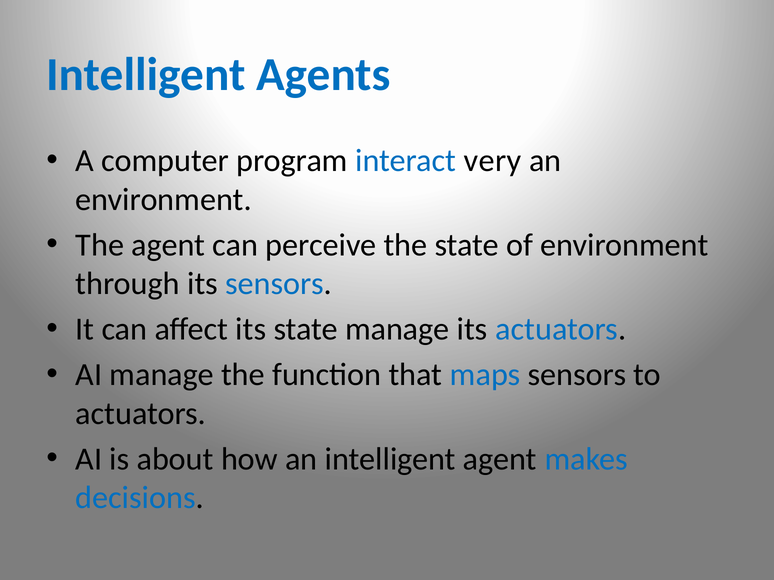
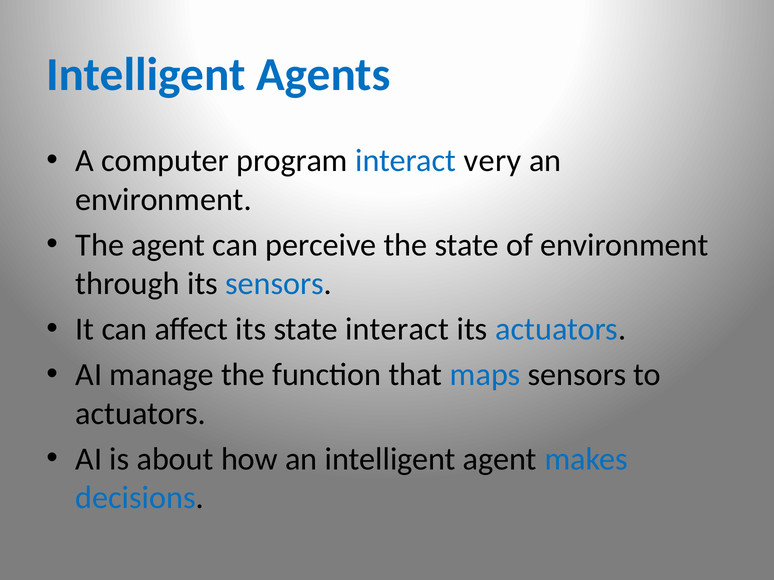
state manage: manage -> interact (397, 329)
